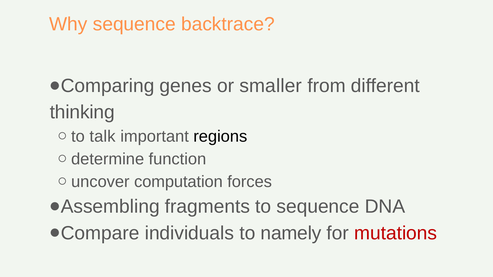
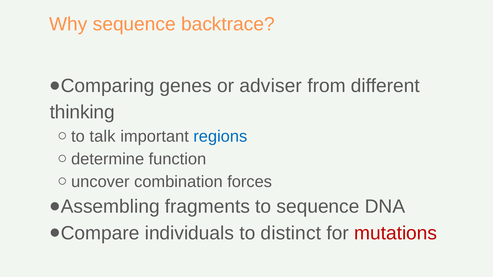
smaller: smaller -> adviser (271, 86)
regions colour: black -> blue (220, 137)
computation: computation -> combination (178, 182)
namely: namely -> distinct (291, 233)
